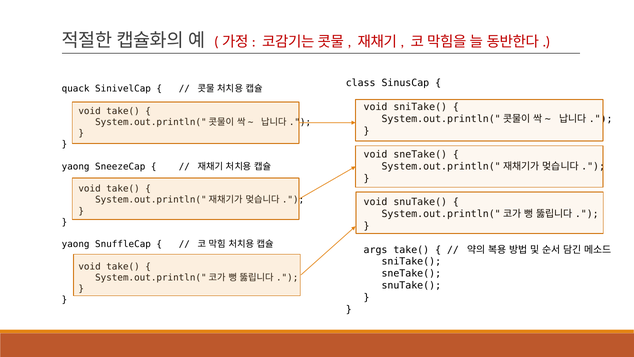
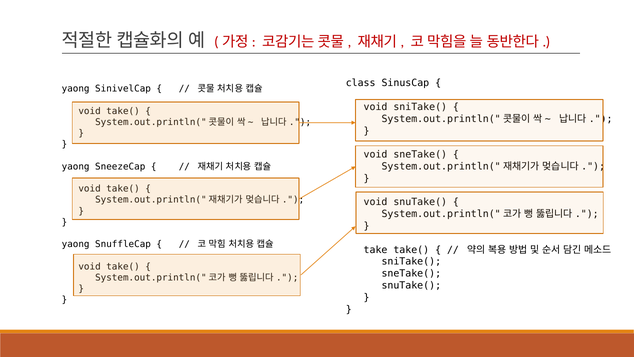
quack: quack -> yaong (76, 89)
args: args -> take (376, 250)
